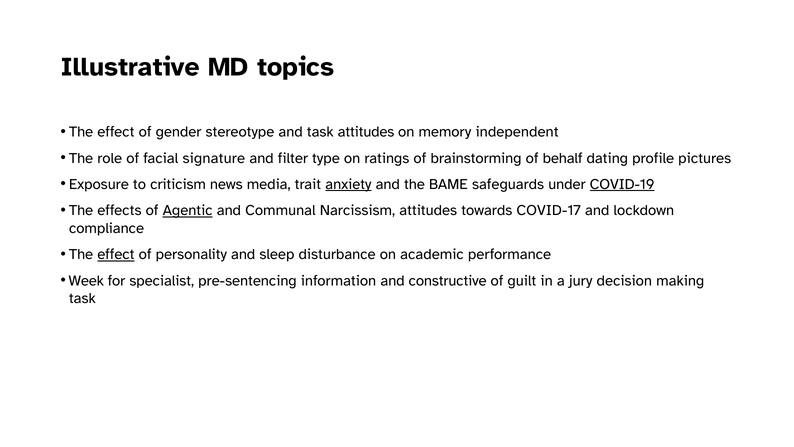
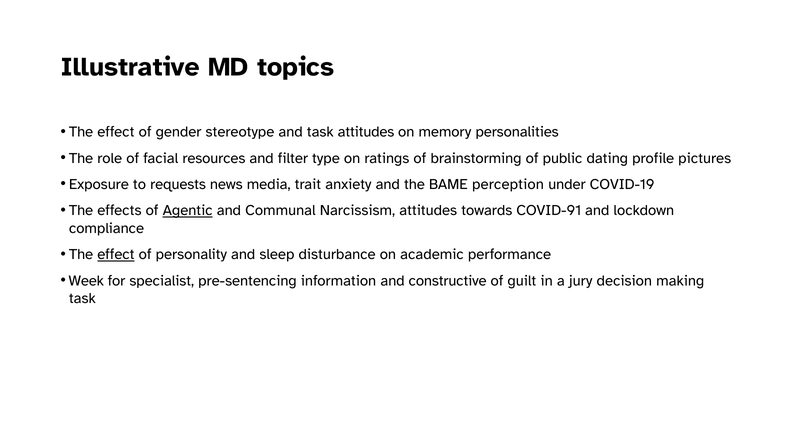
independent: independent -> personalities (517, 132)
signature: signature -> resources (214, 158)
behalf: behalf -> public (563, 158)
criticism: criticism -> requests (178, 184)
anxiety underline: present -> none (348, 184)
safeguards: safeguards -> perception (508, 184)
COVID-19 underline: present -> none (622, 184)
COVID-17: COVID-17 -> COVID-91 (549, 210)
